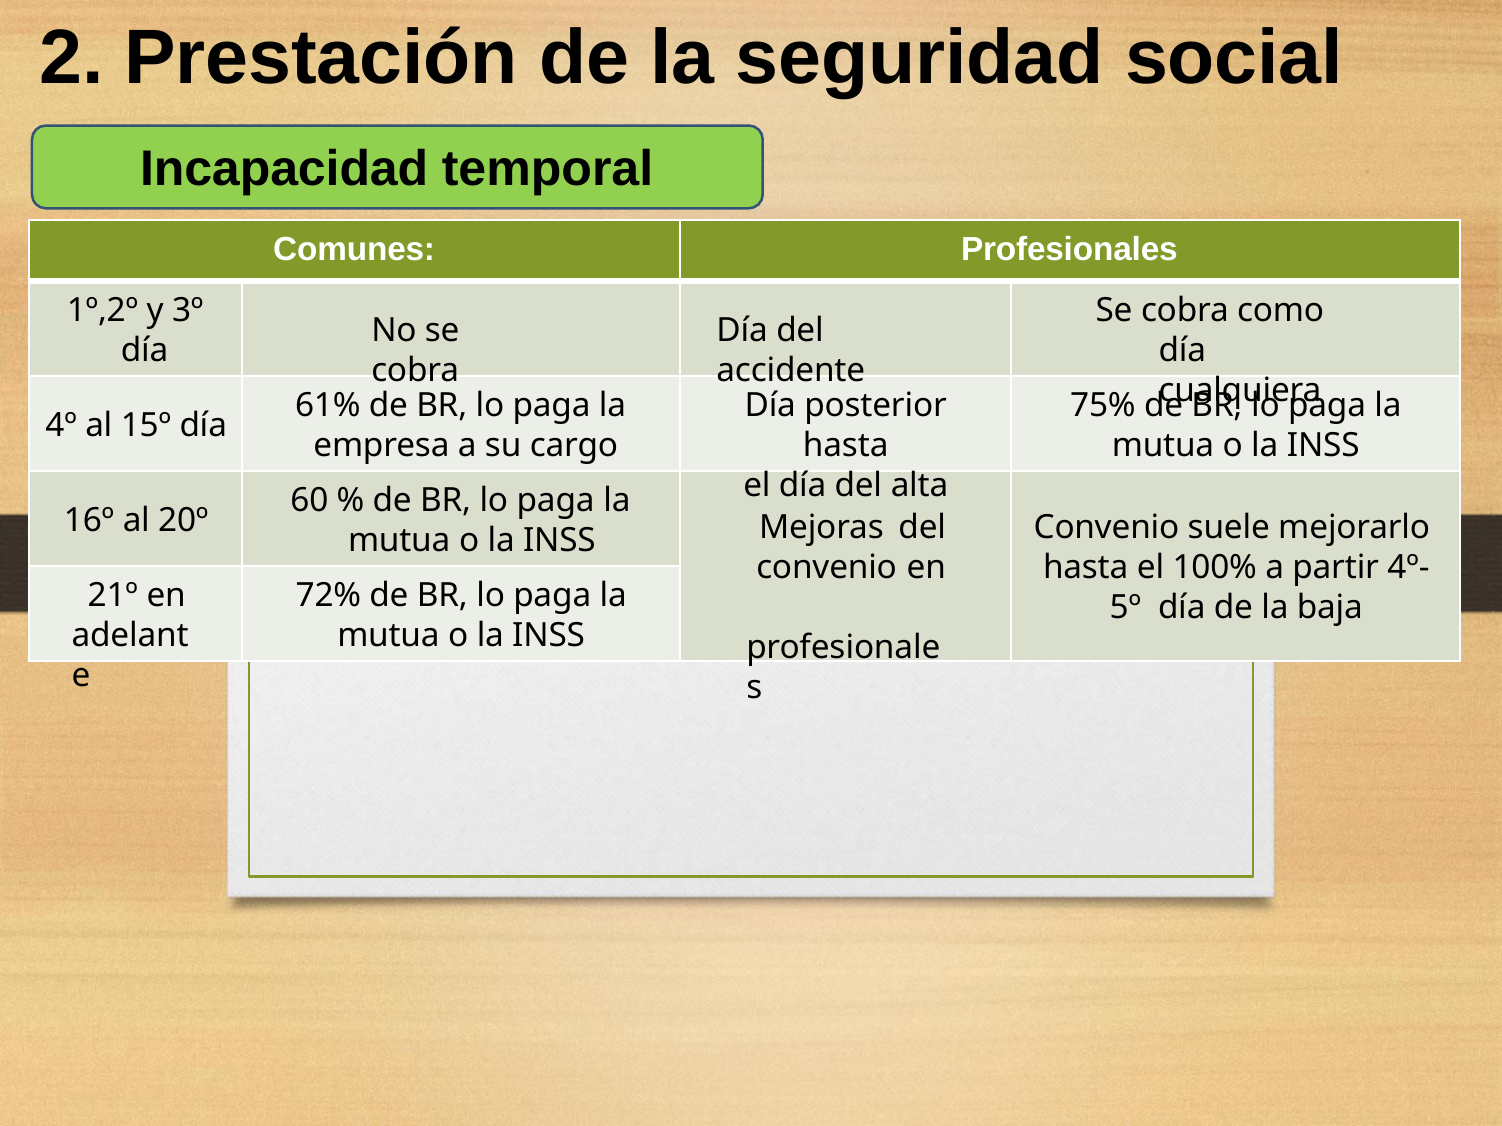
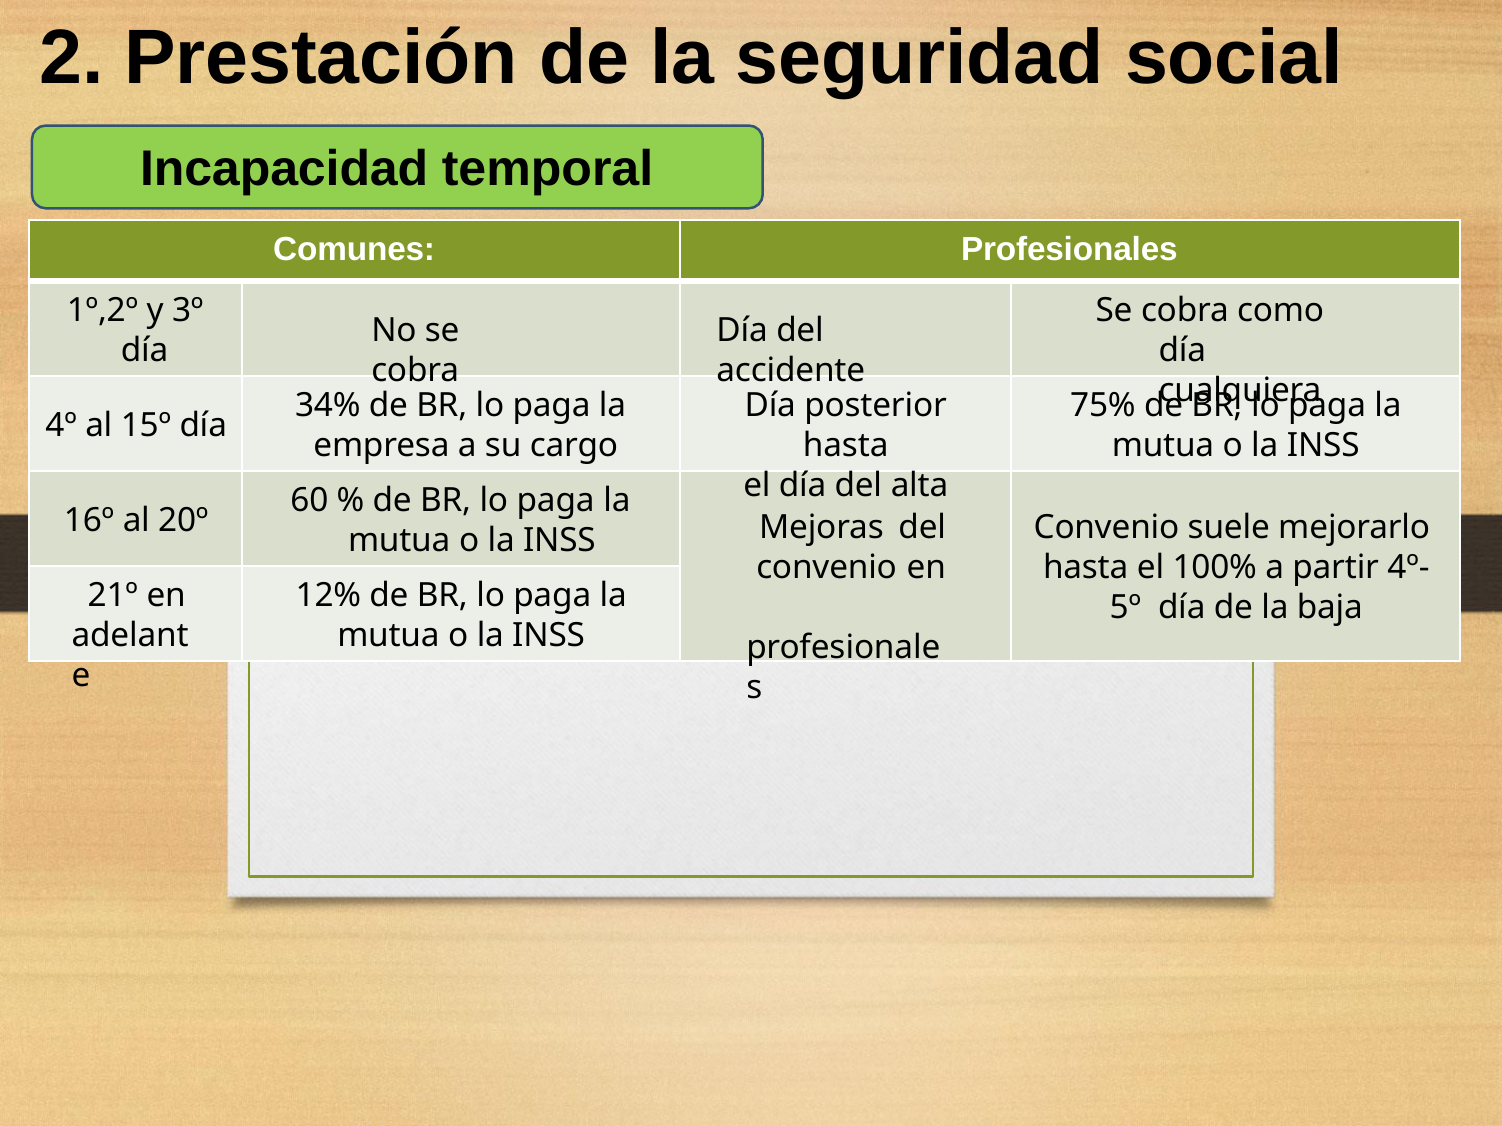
61%: 61% -> 34% (328, 405)
72%: 72% -> 12% (328, 596)
